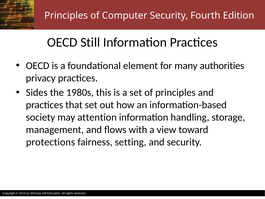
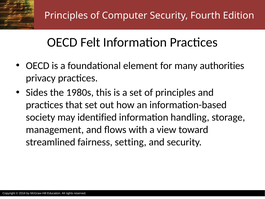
Still: Still -> Felt (90, 42)
attention: attention -> identified (97, 117)
protections: protections -> streamlined (51, 142)
